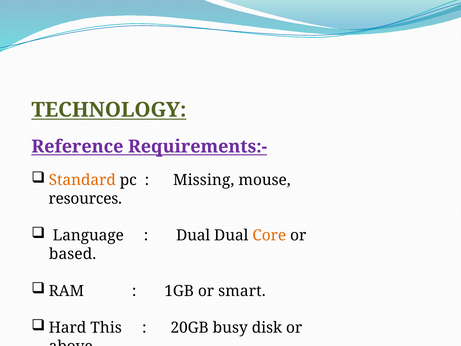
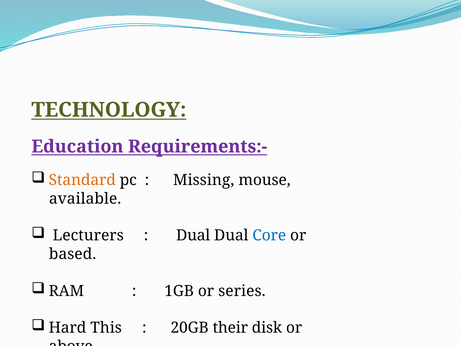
Reference: Reference -> Education (77, 146)
resources: resources -> available (85, 199)
Language: Language -> Lecturers (88, 235)
Core colour: orange -> blue (269, 235)
smart: smart -> series (242, 291)
busy: busy -> their (230, 328)
